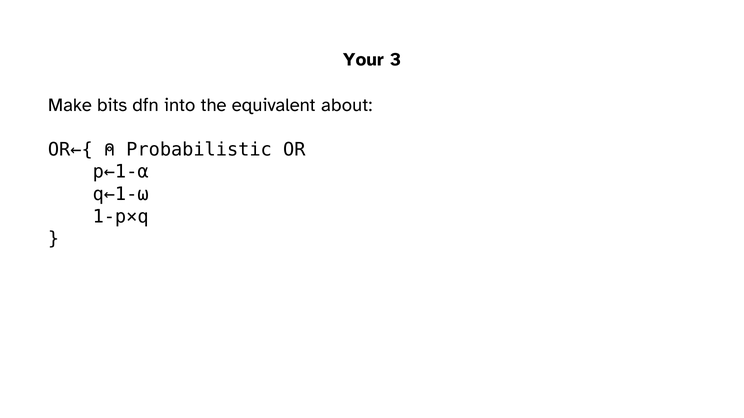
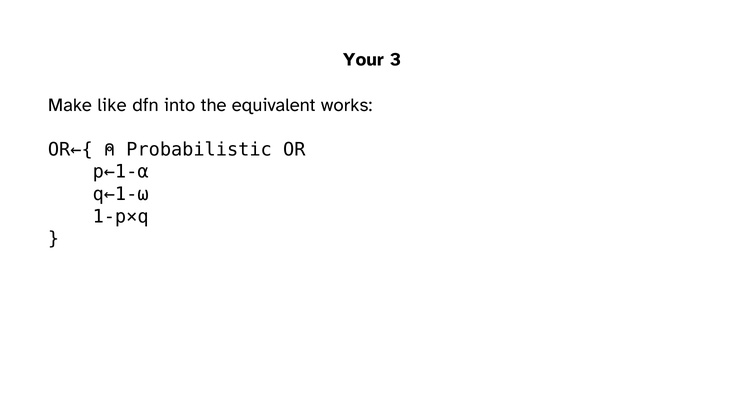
bits: bits -> like (112, 105)
about: about -> works (347, 105)
